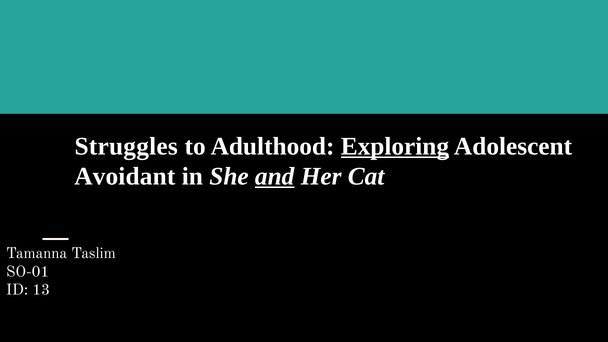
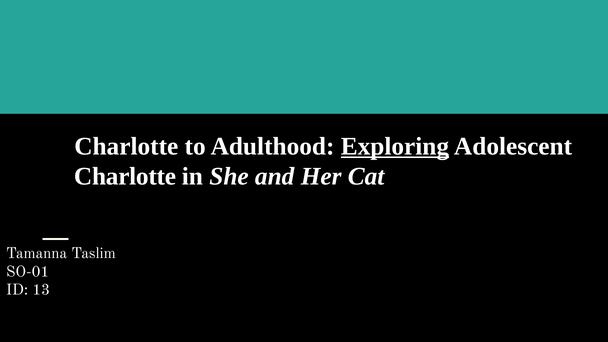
Struggles: Struggles -> Charlotte (126, 146)
Avoidant: Avoidant -> Charlotte (125, 177)
and underline: present -> none (275, 177)
